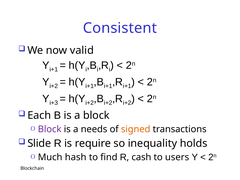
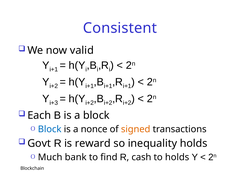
Block colour: purple -> blue (50, 129)
needs: needs -> nonce (94, 129)
Slide: Slide -> Govt (39, 143)
require: require -> reward (93, 143)
hash: hash -> bank (76, 157)
to users: users -> holds (177, 157)
